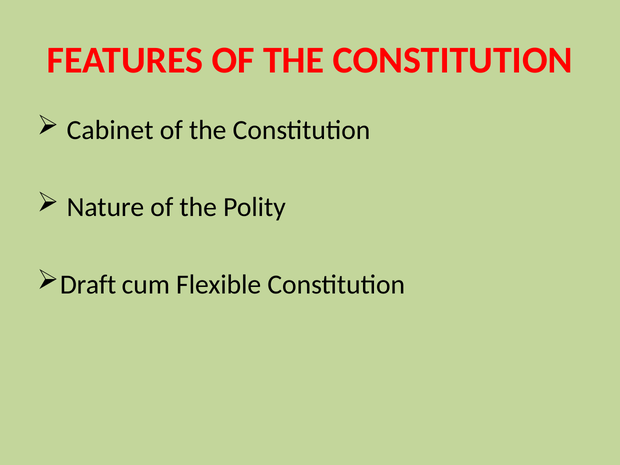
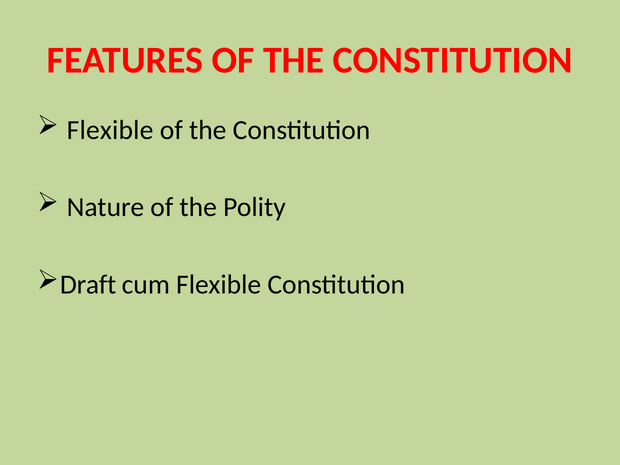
Cabinet: Cabinet -> Flexible (110, 130)
